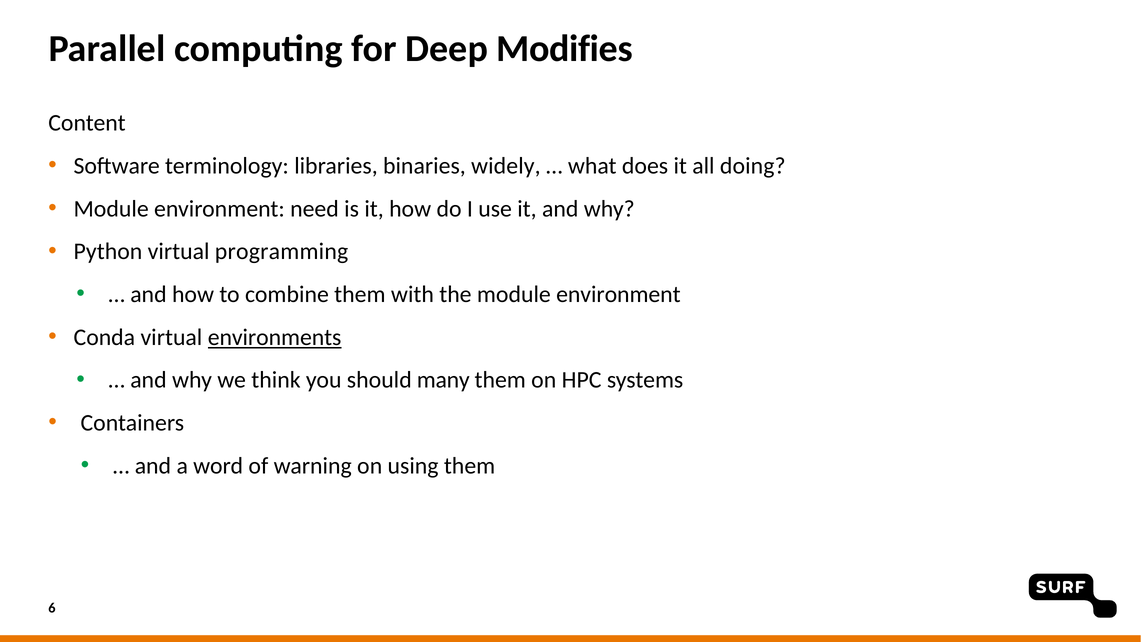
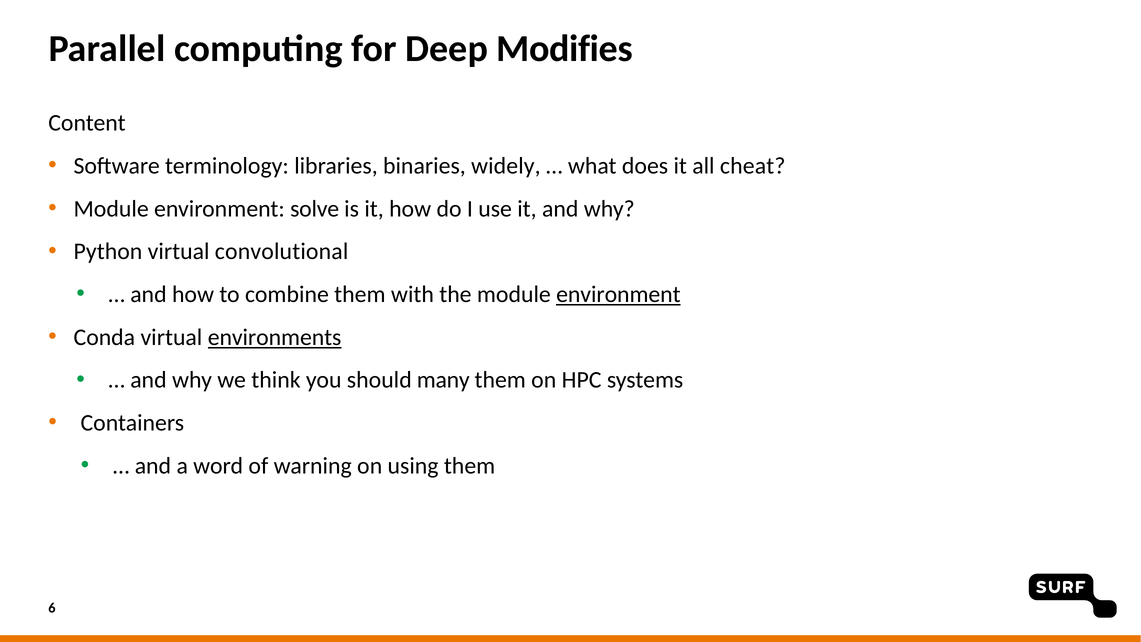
doing: doing -> cheat (753, 166)
need: need -> solve (315, 209)
programming: programming -> convolutional (282, 252)
environment underline: none -> present (618, 294)
